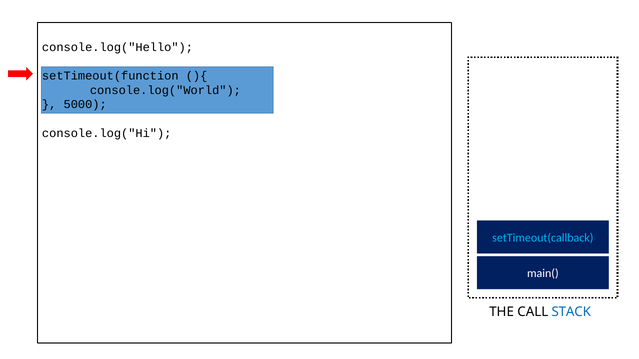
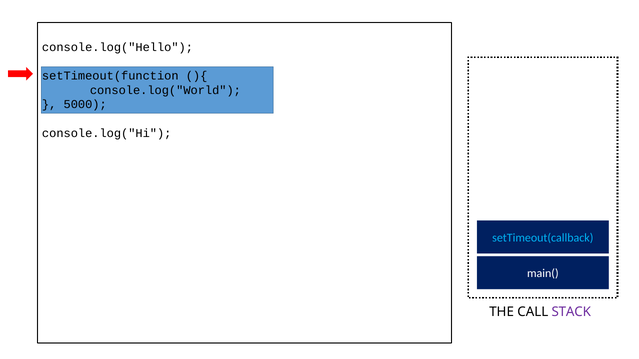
STACK colour: blue -> purple (571, 312)
